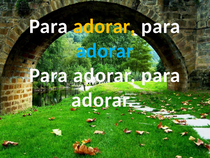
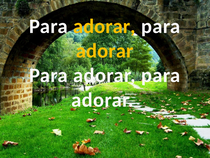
adorar colour: light blue -> yellow (105, 51)
